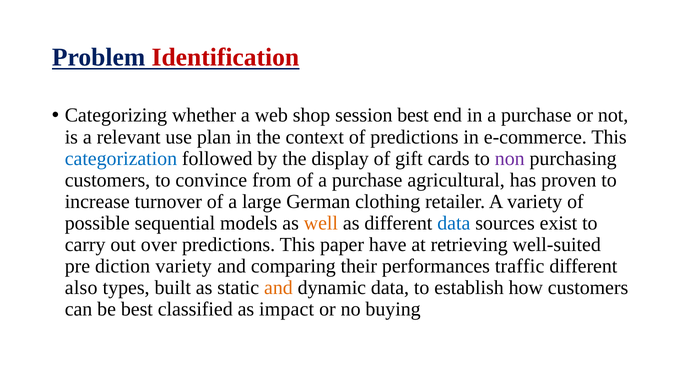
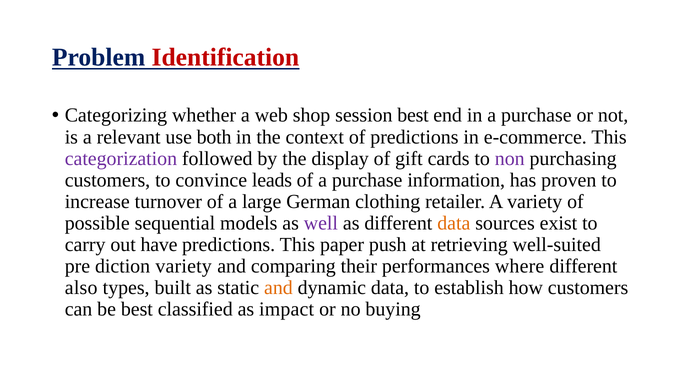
plan: plan -> both (214, 137)
categorization colour: blue -> purple (121, 158)
from: from -> leads (272, 180)
agricultural: agricultural -> information (456, 180)
well colour: orange -> purple (321, 223)
data colour: blue -> orange (454, 223)
over: over -> have (159, 244)
have: have -> push (388, 244)
traffic: traffic -> where (520, 266)
